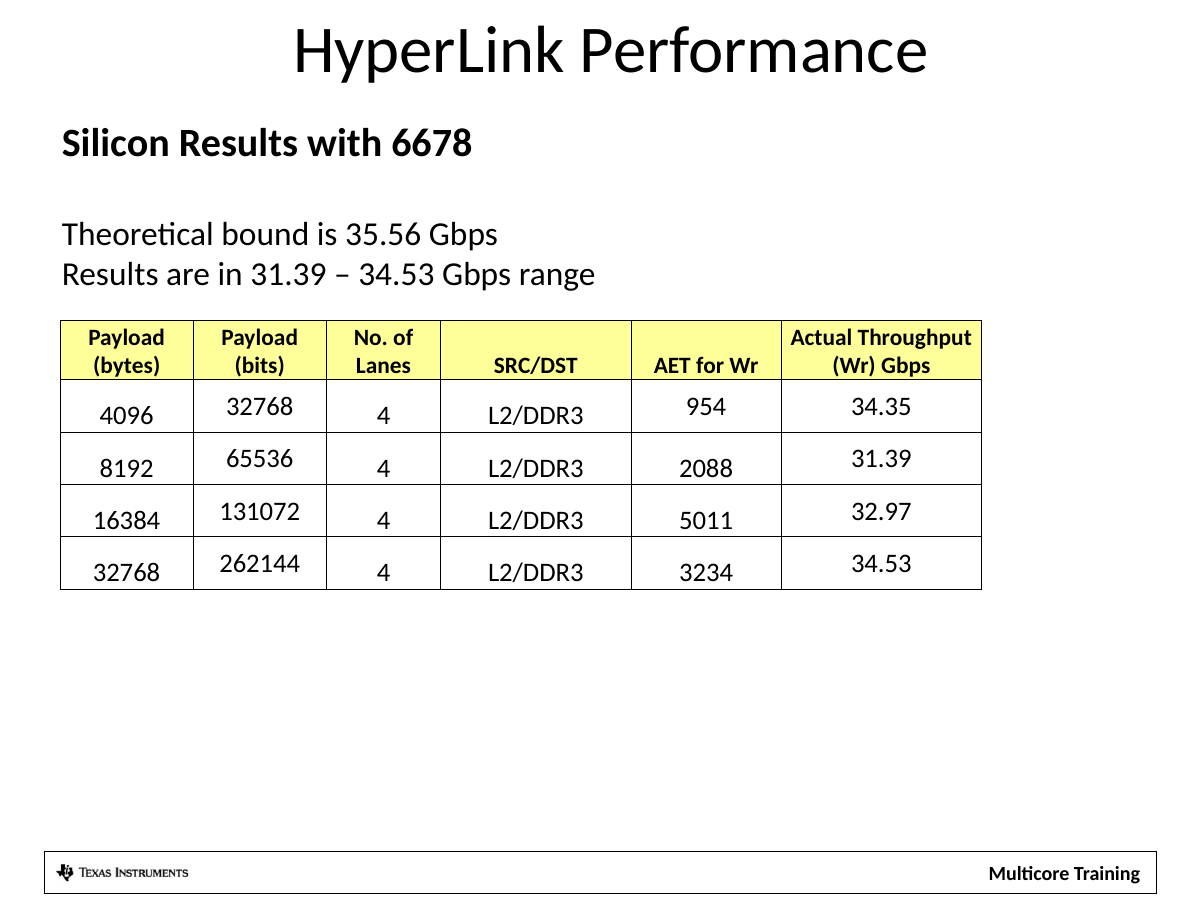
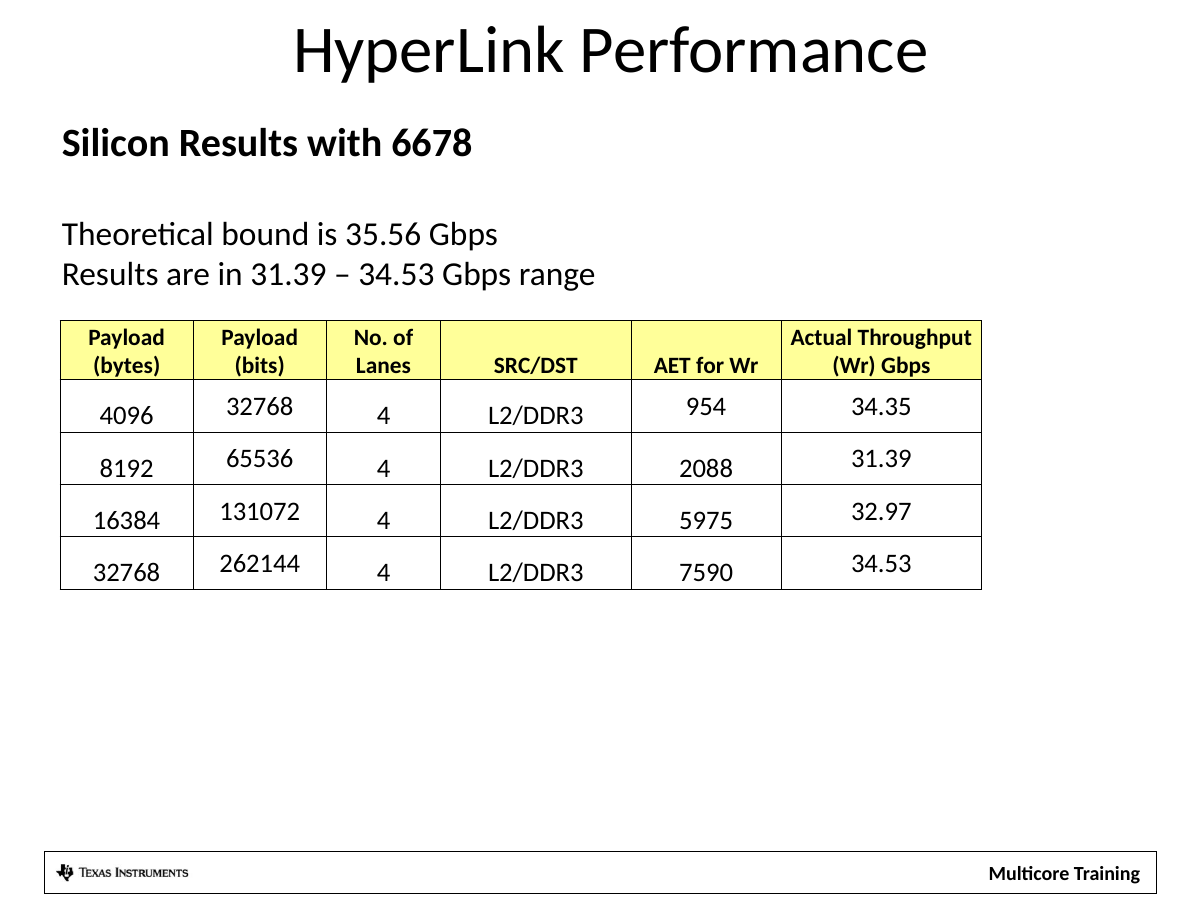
5011: 5011 -> 5975 (706, 520)
3234: 3234 -> 7590 (706, 573)
